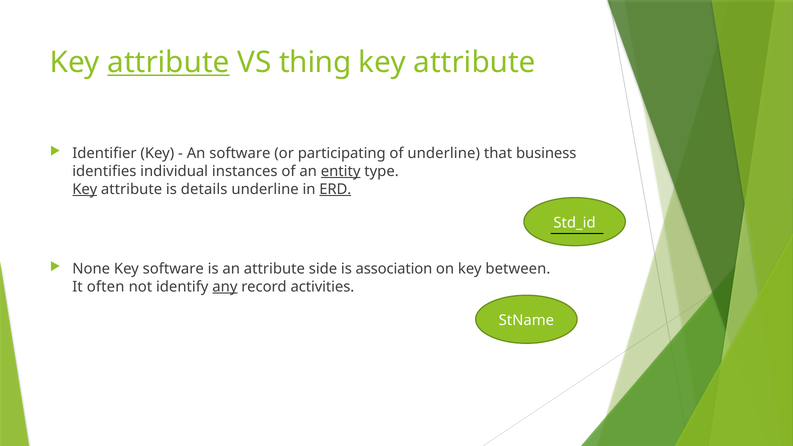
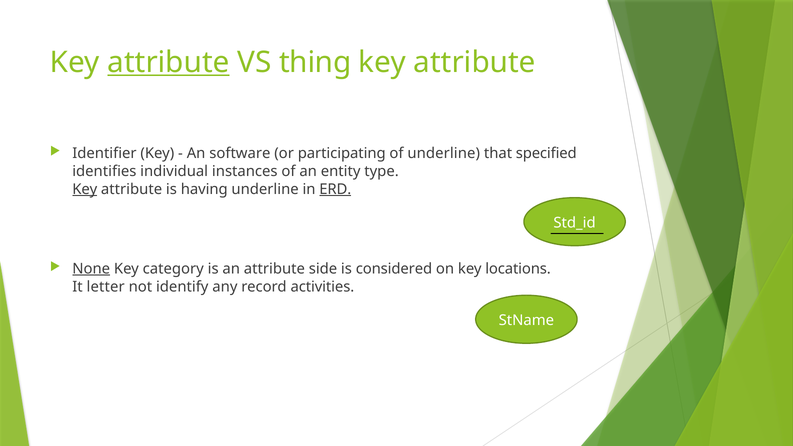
business: business -> specified (546, 153)
entity underline: present -> none (341, 171)
details: details -> having (204, 189)
None underline: none -> present (91, 269)
Key software: software -> category (173, 269)
association: association -> considered (394, 269)
between: between -> locations (518, 269)
often: often -> letter (106, 287)
any underline: present -> none (225, 287)
